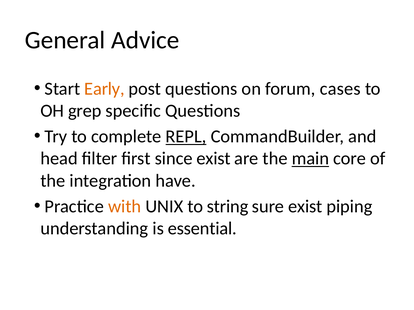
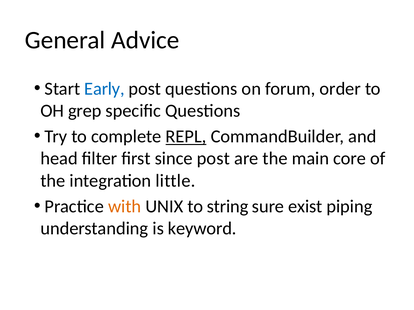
Early colour: orange -> blue (104, 89)
cases: cases -> order (340, 89)
since exist: exist -> post (213, 159)
main underline: present -> none (310, 159)
have: have -> little (175, 181)
essential: essential -> keyword (202, 229)
